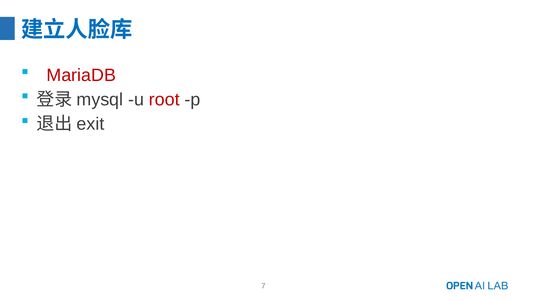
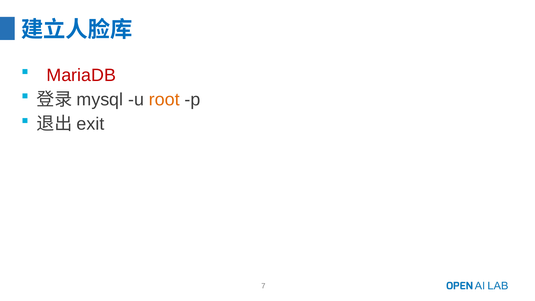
root colour: red -> orange (164, 100)
